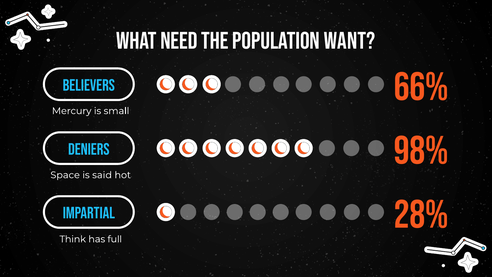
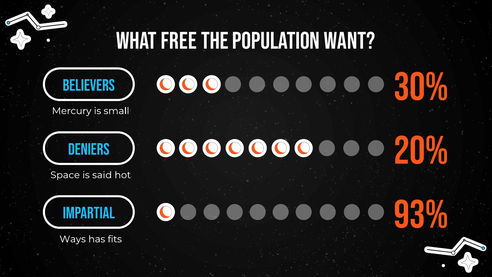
need: need -> free (179, 41)
66%: 66% -> 30% (421, 87)
98%: 98% -> 20% (421, 151)
28%: 28% -> 93% (421, 215)
Think: Think -> Ways (73, 239)
full: full -> fits (115, 239)
